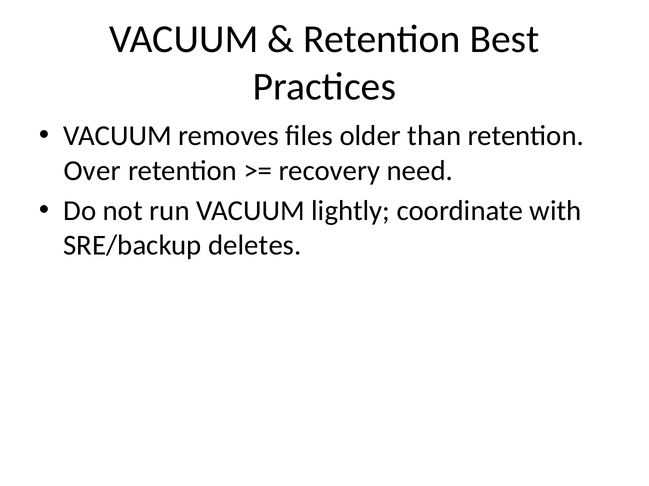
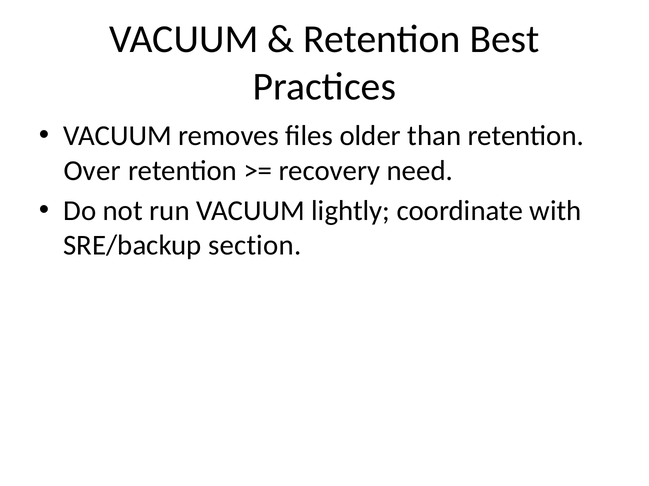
deletes: deletes -> section (255, 246)
